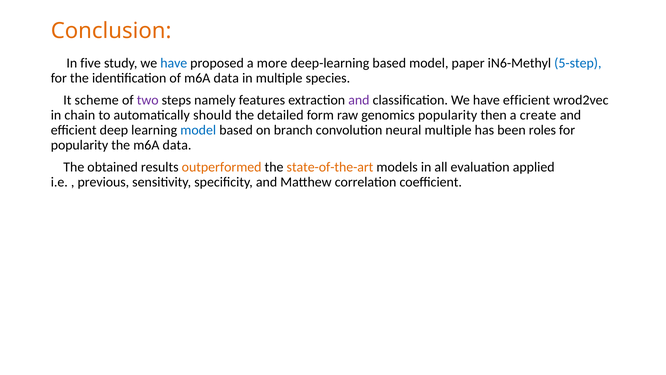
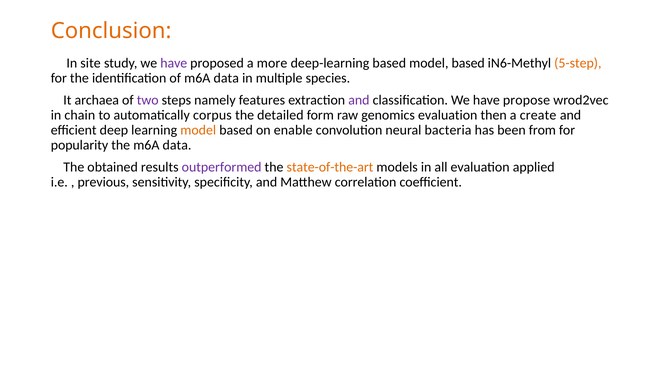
five: five -> site (91, 63)
have colour: blue -> purple (174, 63)
based model paper: paper -> based (468, 63)
5-step colour: blue -> orange (578, 63)
scheme: scheme -> archaea (97, 100)
have efficient: efficient -> propose (527, 100)
should: should -> corpus (212, 115)
genomics popularity: popularity -> evaluation (448, 115)
model colour: blue -> orange (198, 130)
branch: branch -> enable (293, 130)
neural multiple: multiple -> bacteria (448, 130)
roles: roles -> from (542, 130)
outperformed colour: orange -> purple (222, 167)
